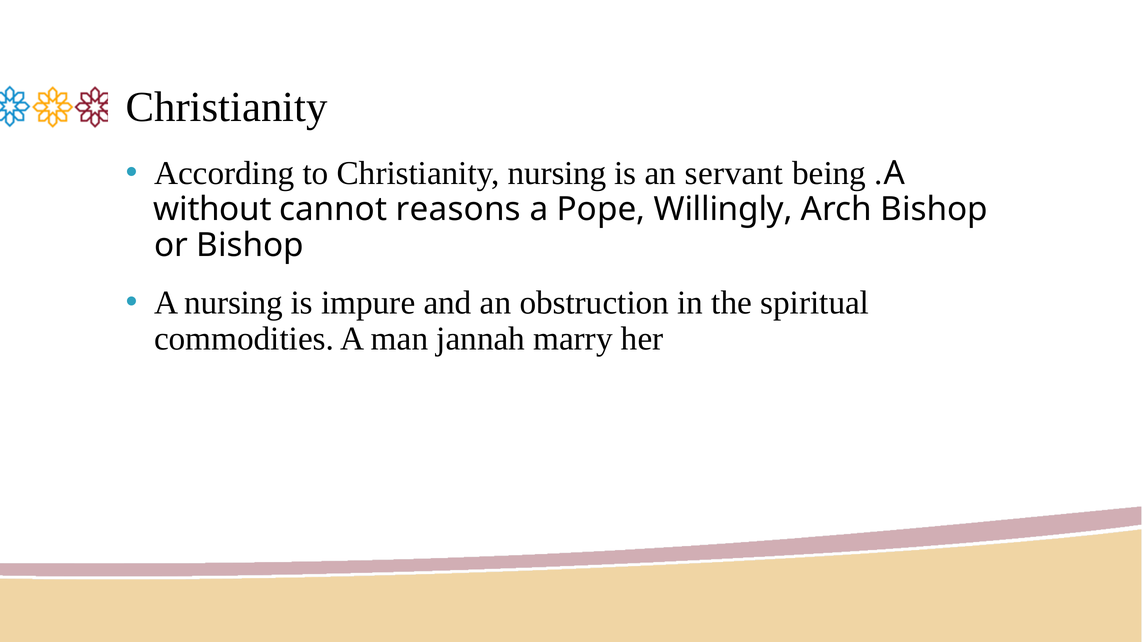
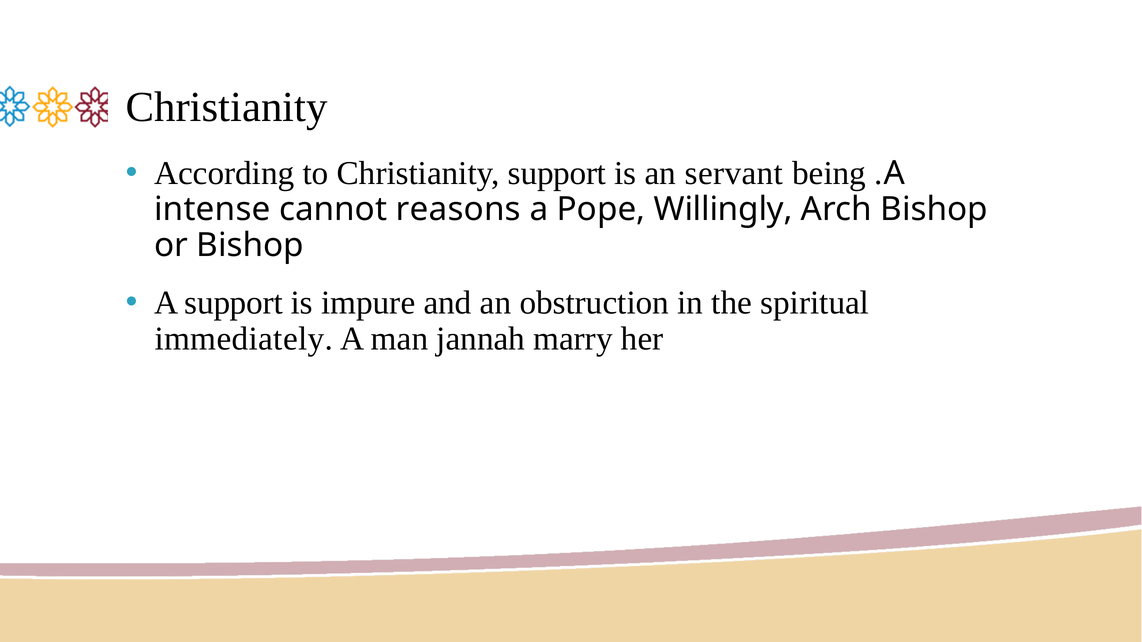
Christianity nursing: nursing -> support (557, 173)
without: without -> intense (212, 209)
A nursing: nursing -> support (234, 303)
commodities: commodities -> immediately (244, 339)
